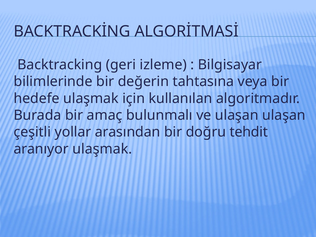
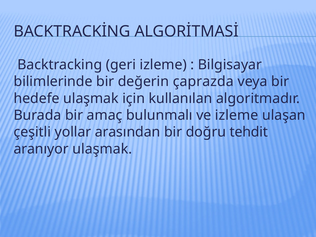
tahtasına: tahtasına -> çaprazda (203, 82)
ve ulaşan: ulaşan -> izleme (237, 115)
